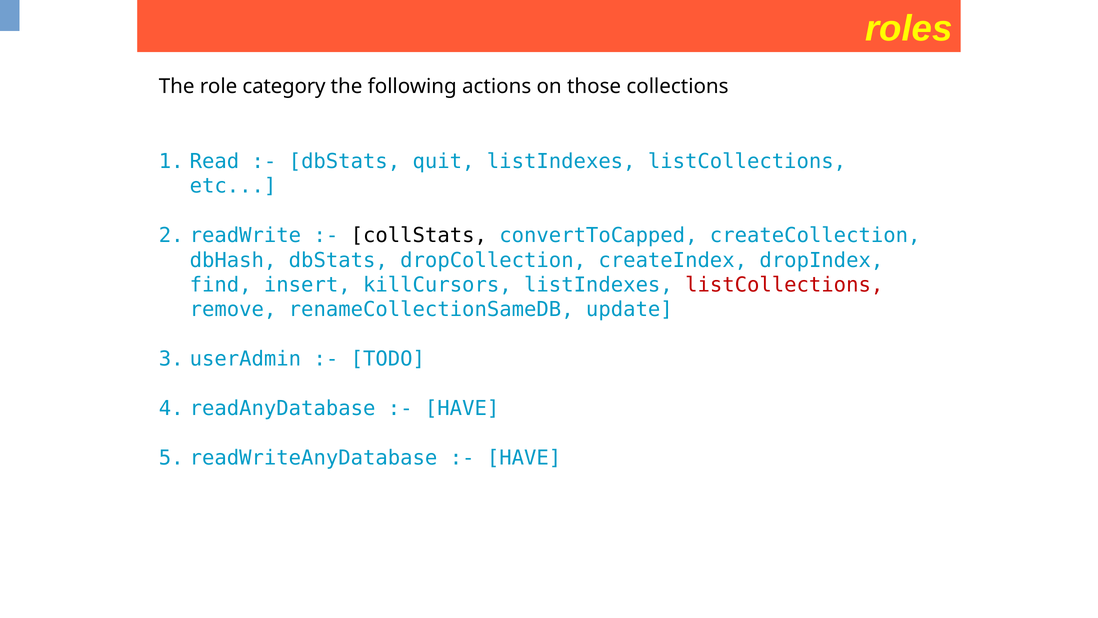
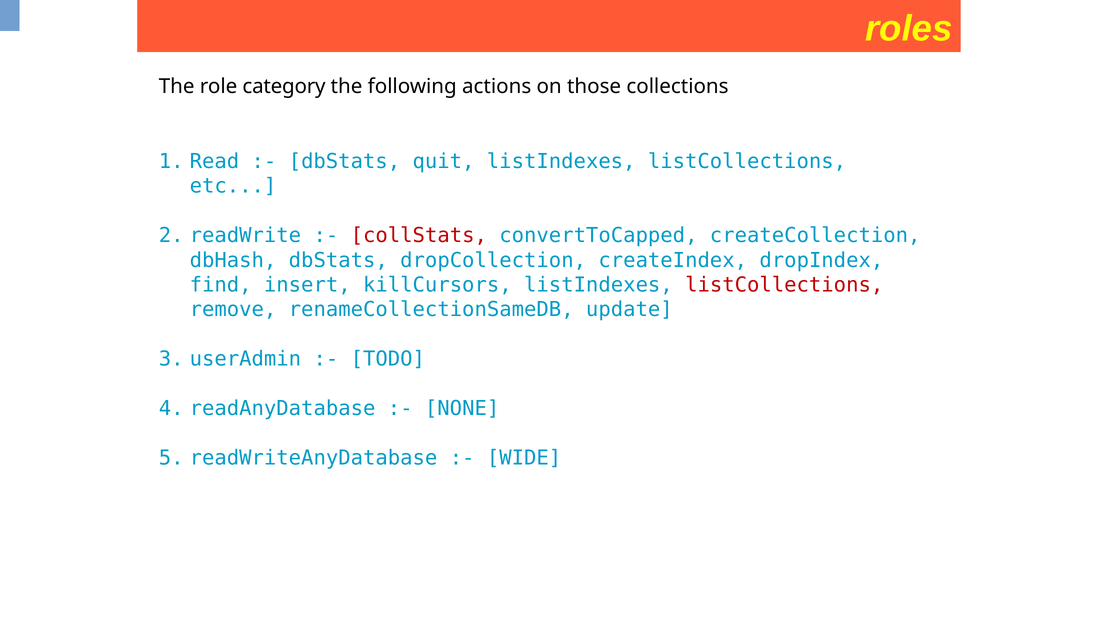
collStats colour: black -> red (419, 235)
HAVE: HAVE -> NONE (462, 408)
HAVE: HAVE -> WIDE (524, 458)
